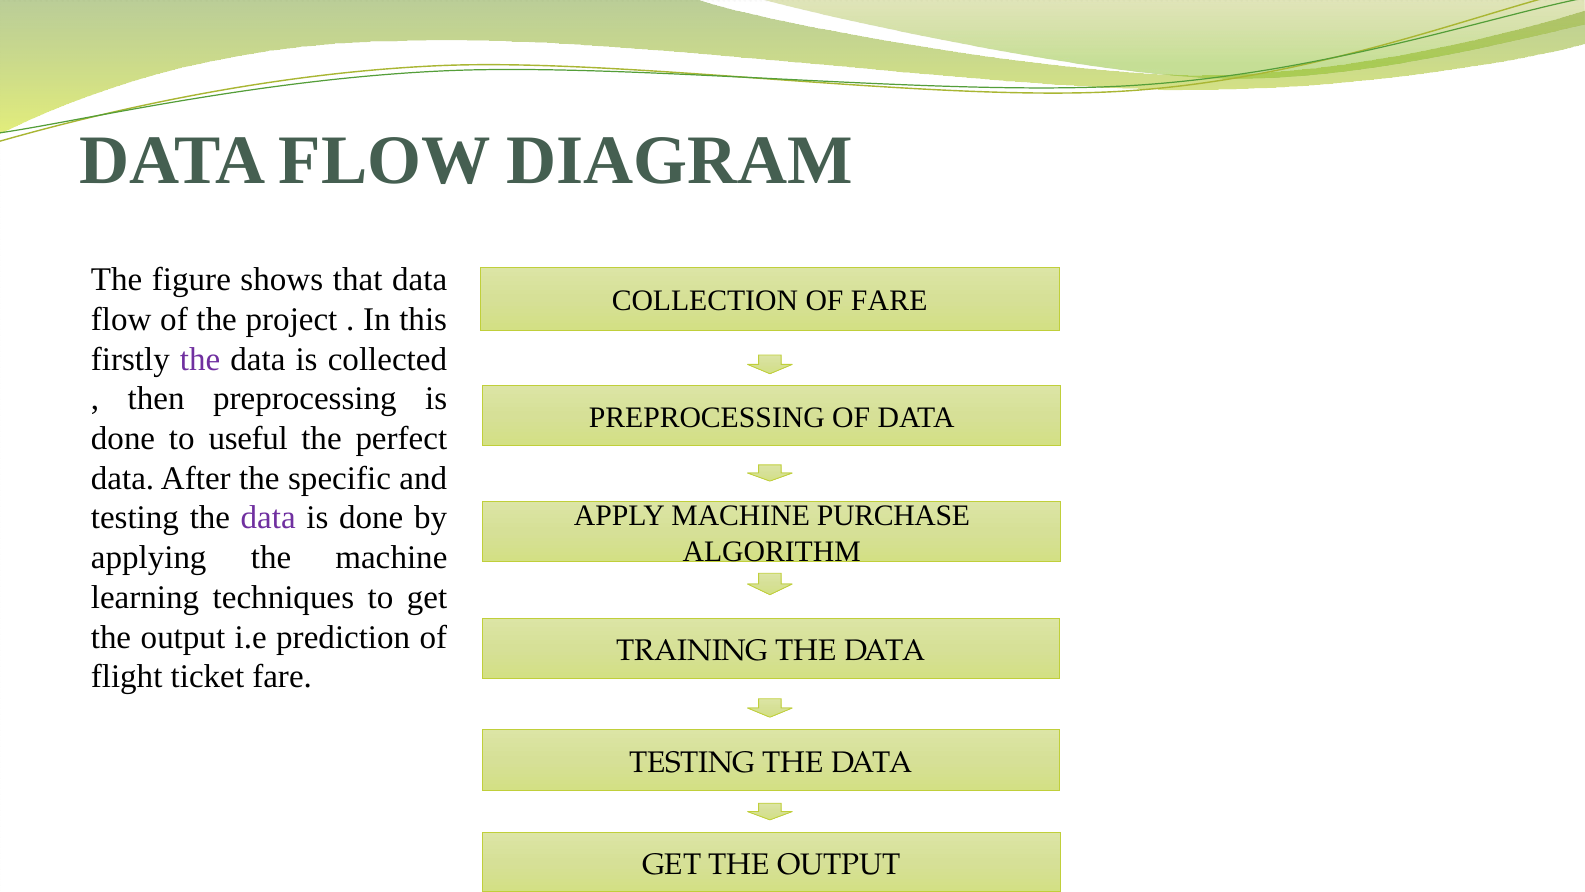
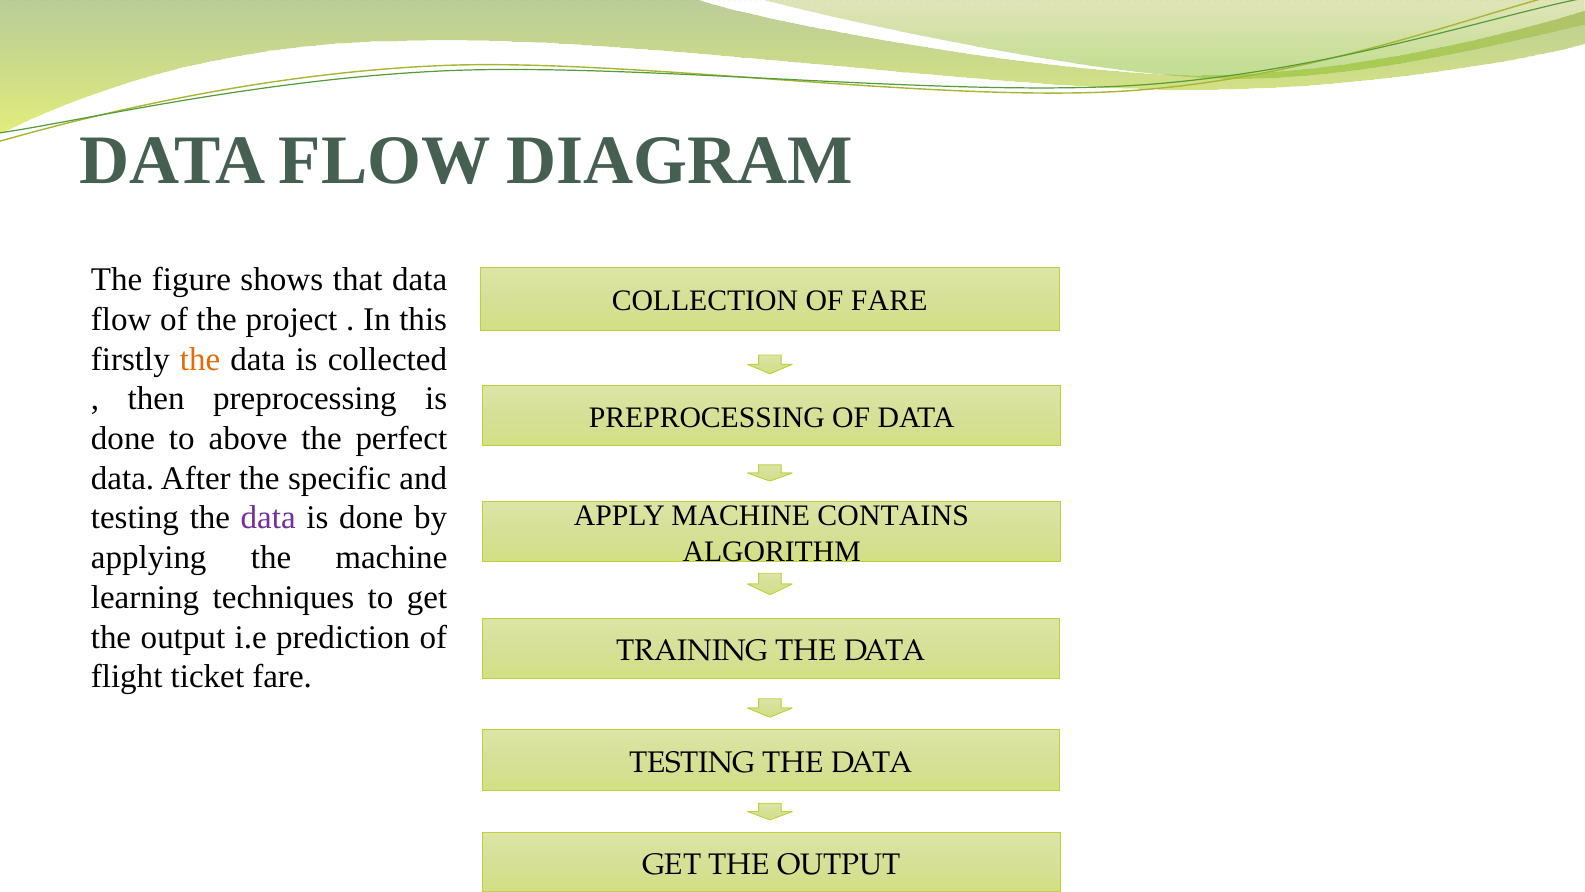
the colour: purple -> orange (200, 359)
useful: useful -> above (248, 438)
PURCHASE: PURCHASE -> CONTAINS (893, 515)
